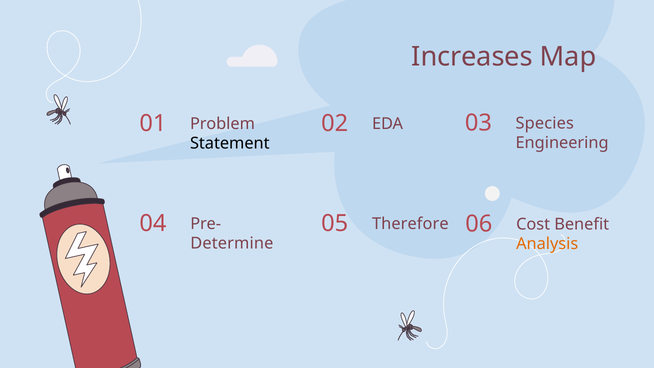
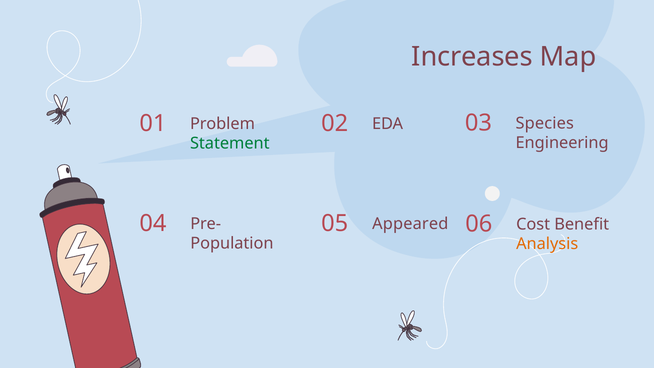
Statement colour: black -> green (230, 143)
Therefore: Therefore -> Appeared (410, 224)
Determine: Determine -> Population (232, 243)
